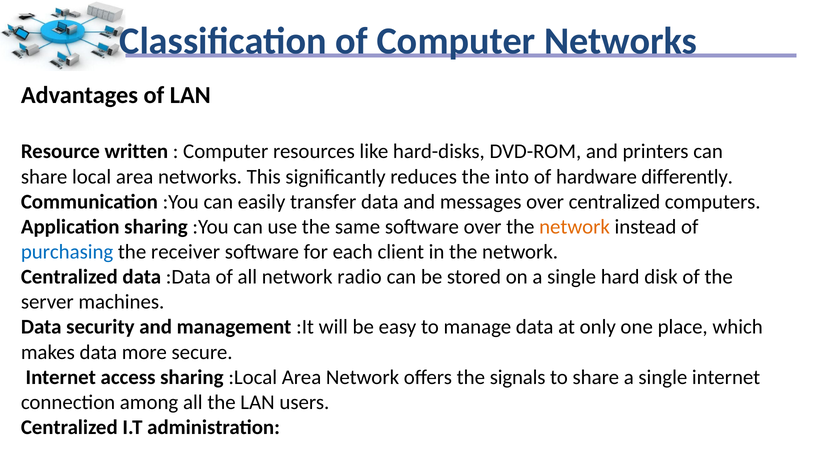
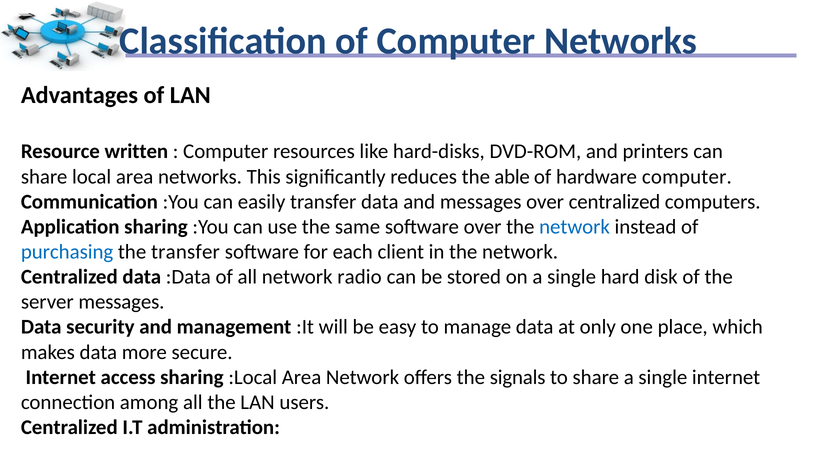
into: into -> able (512, 177)
hardware differently: differently -> computer (687, 177)
network colour: orange -> blue (575, 227)
the receiver: receiver -> transfer (185, 252)
server machines: machines -> messages (121, 302)
